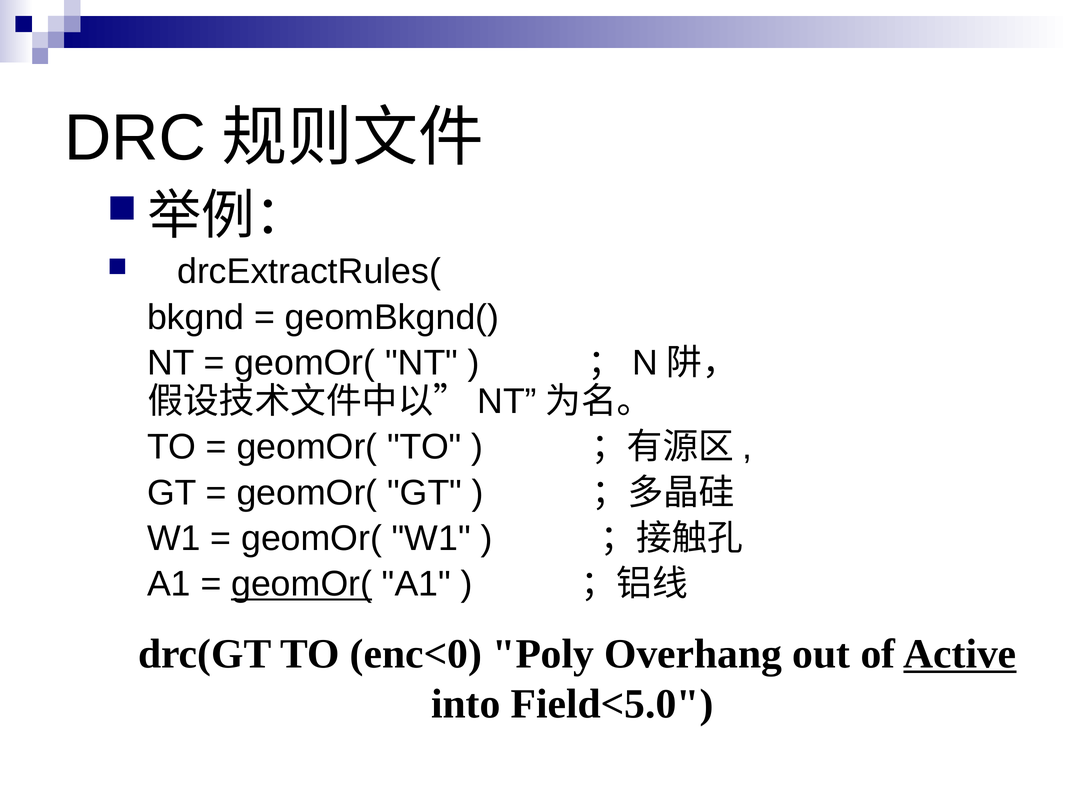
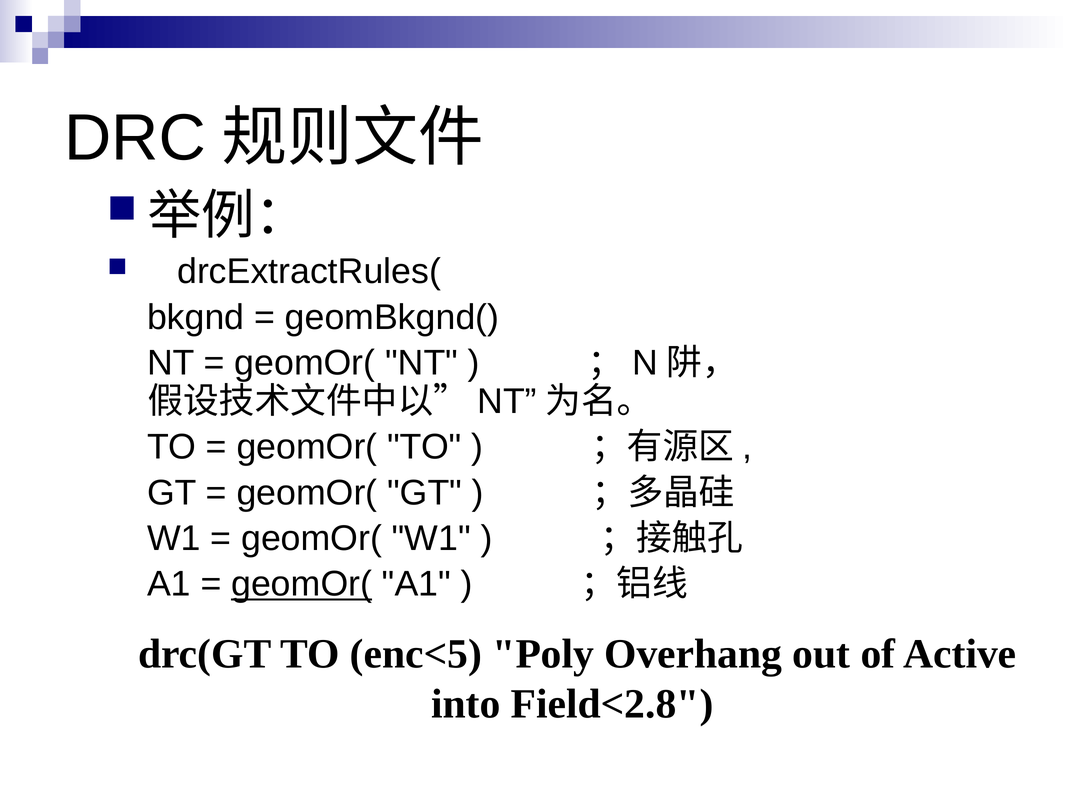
enc<0: enc<0 -> enc<5 (416, 654)
Active underline: present -> none (960, 654)
Field<5.0: Field<5.0 -> Field<2.8 (612, 704)
